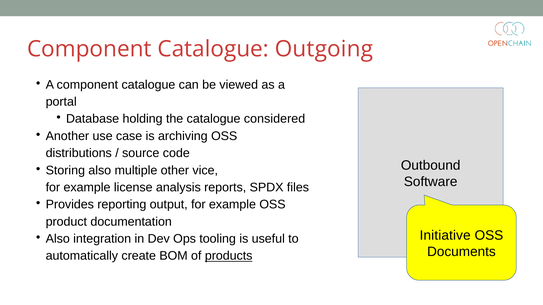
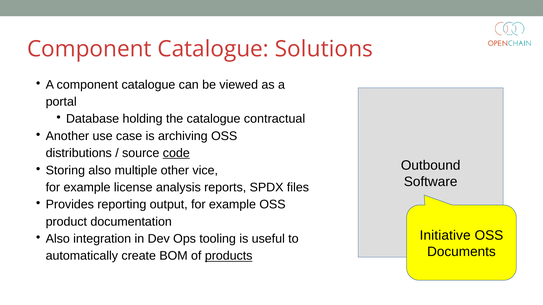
Outgoing: Outgoing -> Solutions (324, 49)
considered: considered -> contractual (275, 119)
code underline: none -> present (176, 153)
